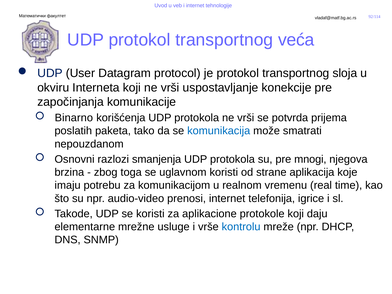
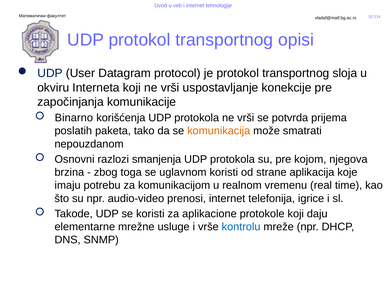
veća: veća -> opisi (296, 40)
komunikacija colour: blue -> orange (219, 131)
mnogi: mnogi -> kojom (310, 159)
